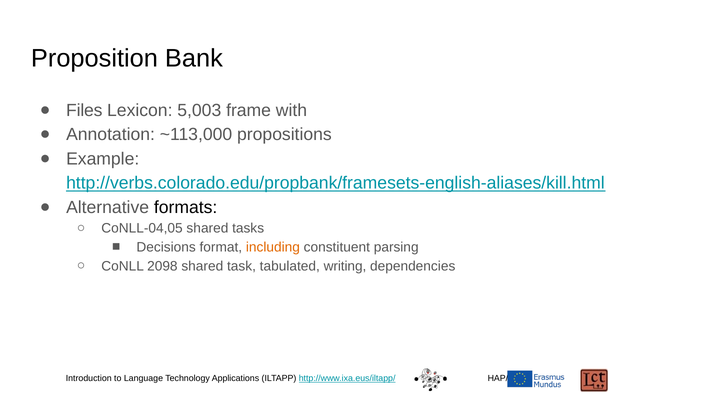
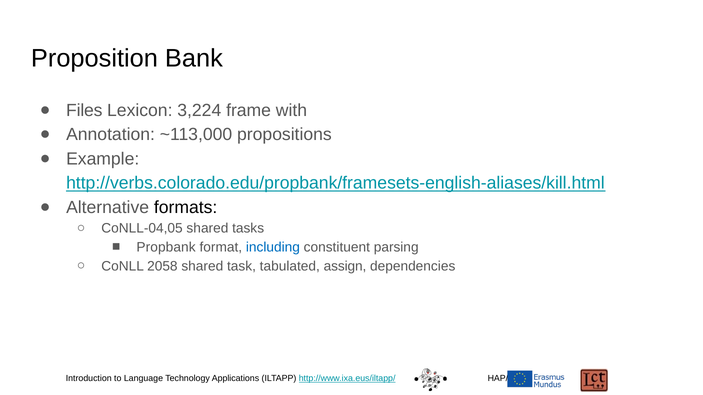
5,003: 5,003 -> 3,224 (199, 111)
Decisions: Decisions -> Propbank (166, 247)
including colour: orange -> blue (273, 247)
2098: 2098 -> 2058 (162, 266)
writing: writing -> assign (345, 266)
